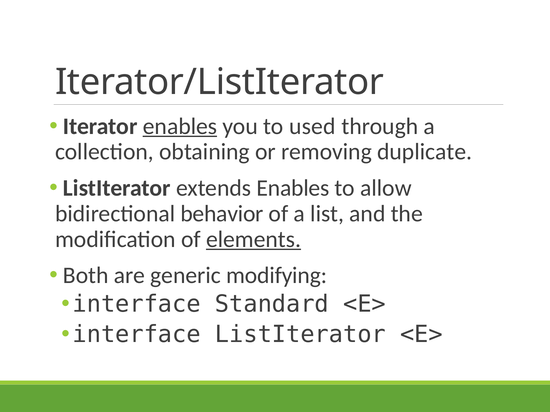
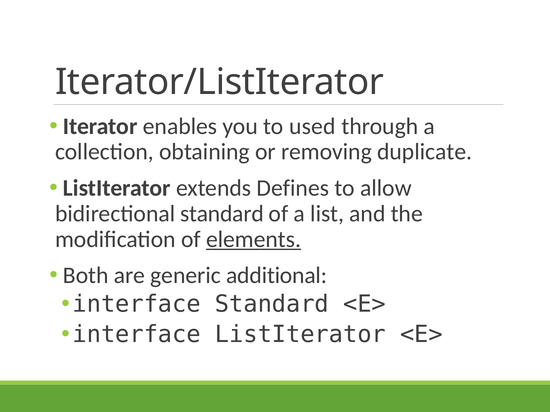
enables underline: present -> none (180, 126)
extends Enables: Enables -> Defines (293, 188)
bidirectional behavior: behavior -> standard (222, 214)
modifying: modifying -> additional (277, 276)
